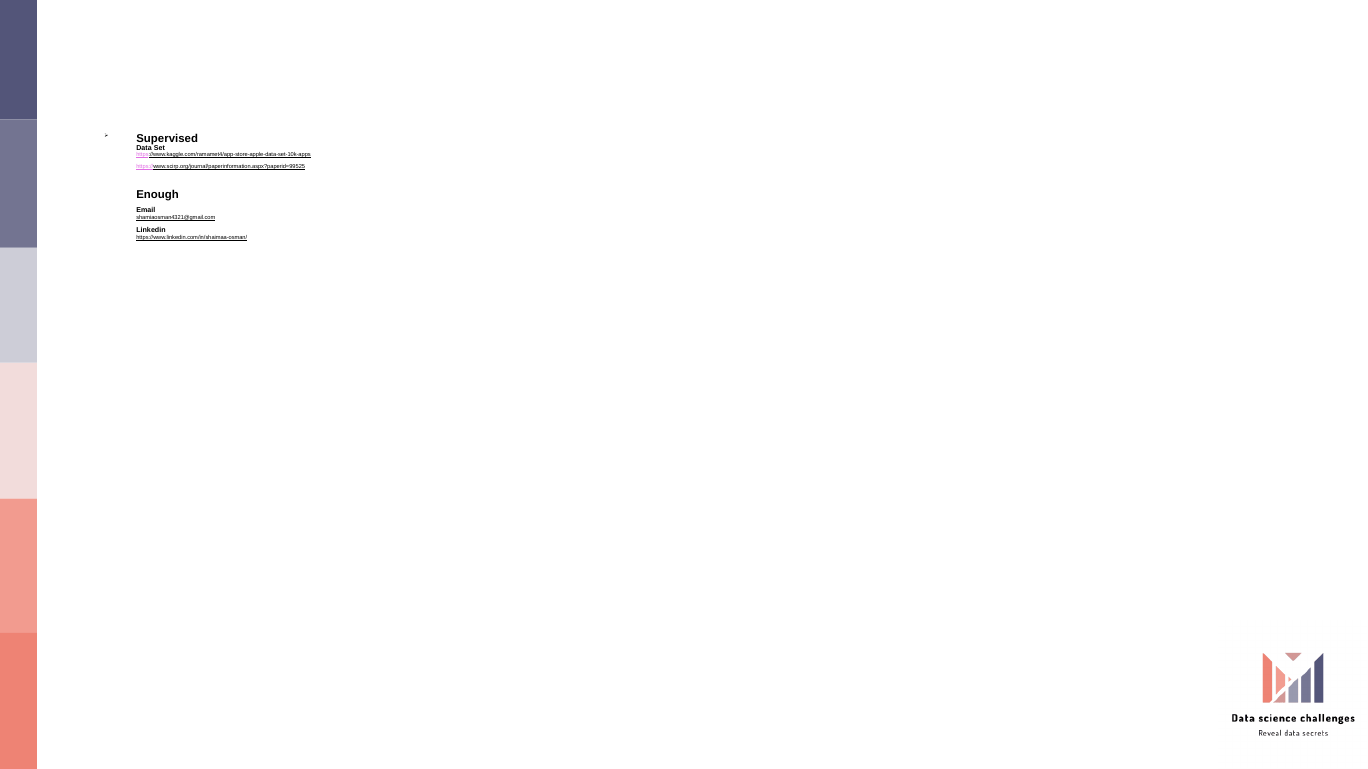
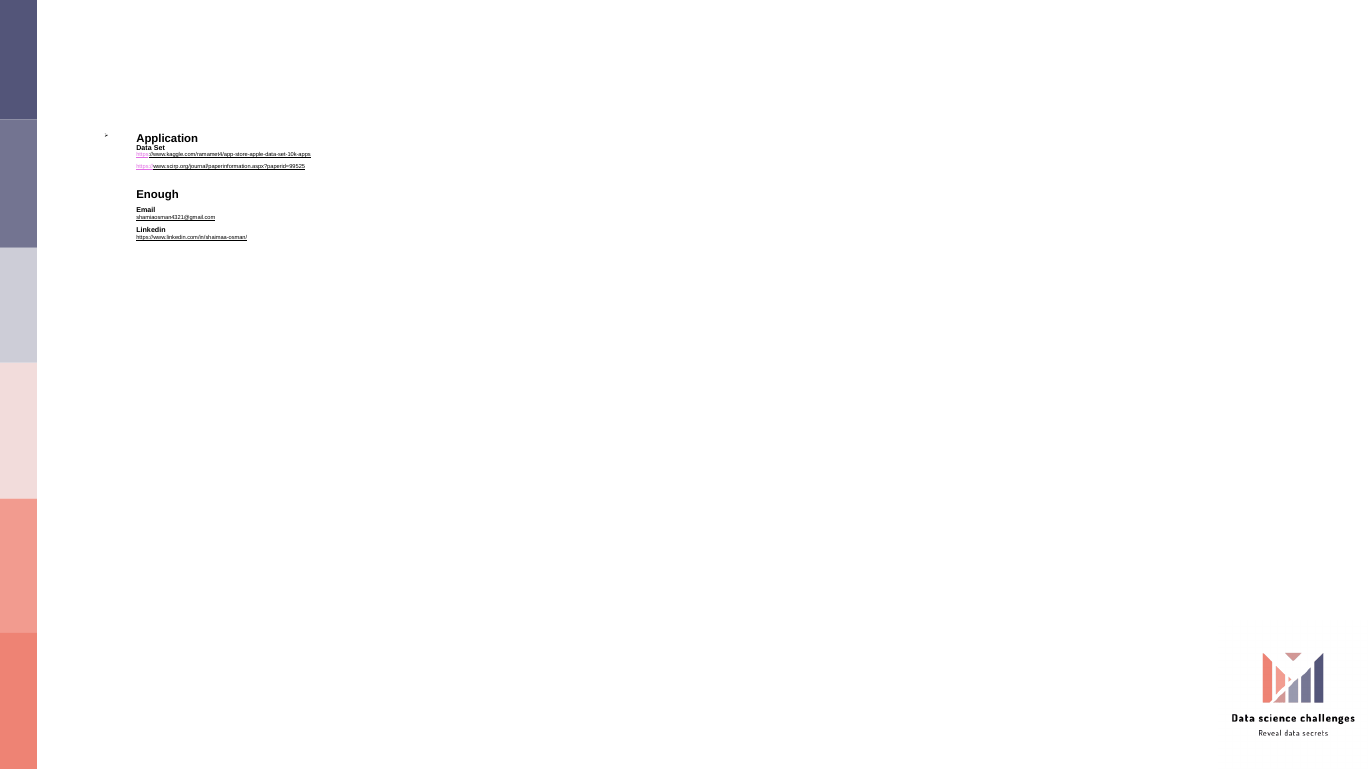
Supervised: Supervised -> Application (167, 138)
